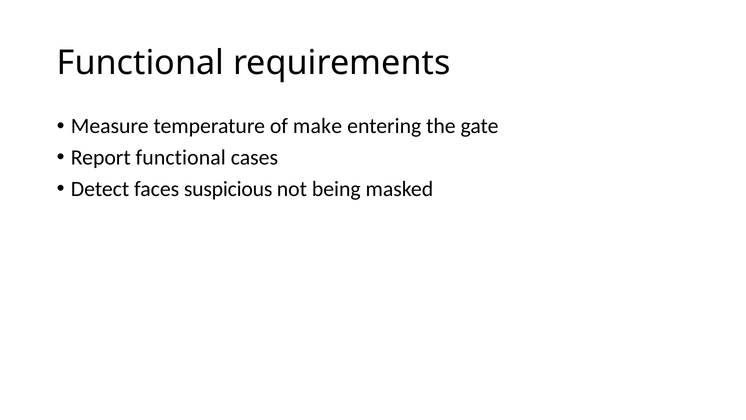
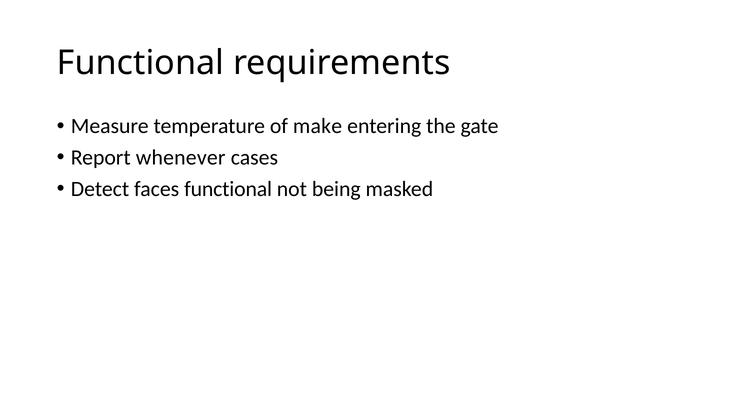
Report functional: functional -> whenever (181, 157)
faces suspicious: suspicious -> functional (228, 189)
